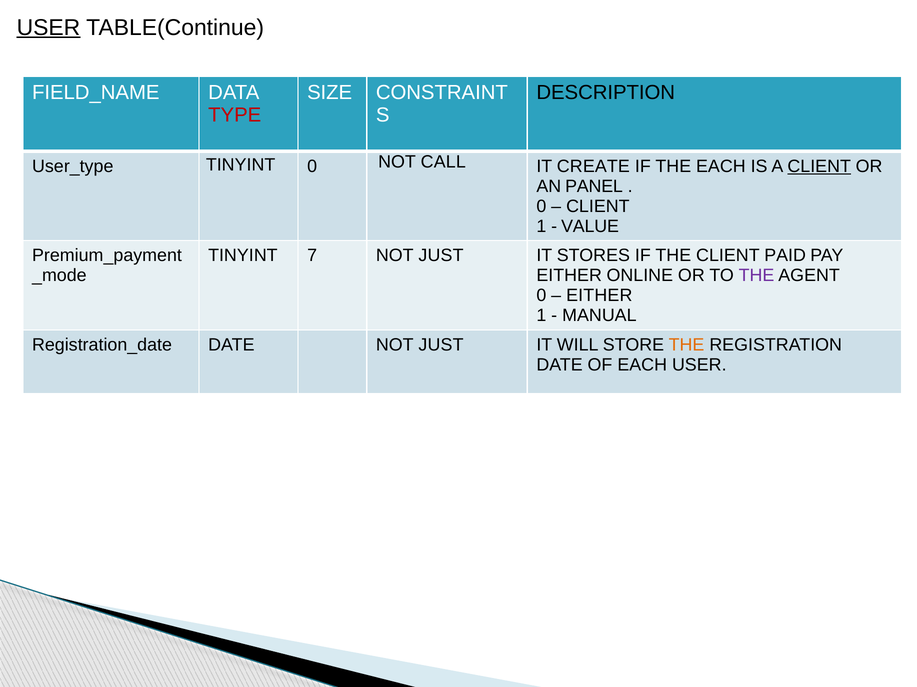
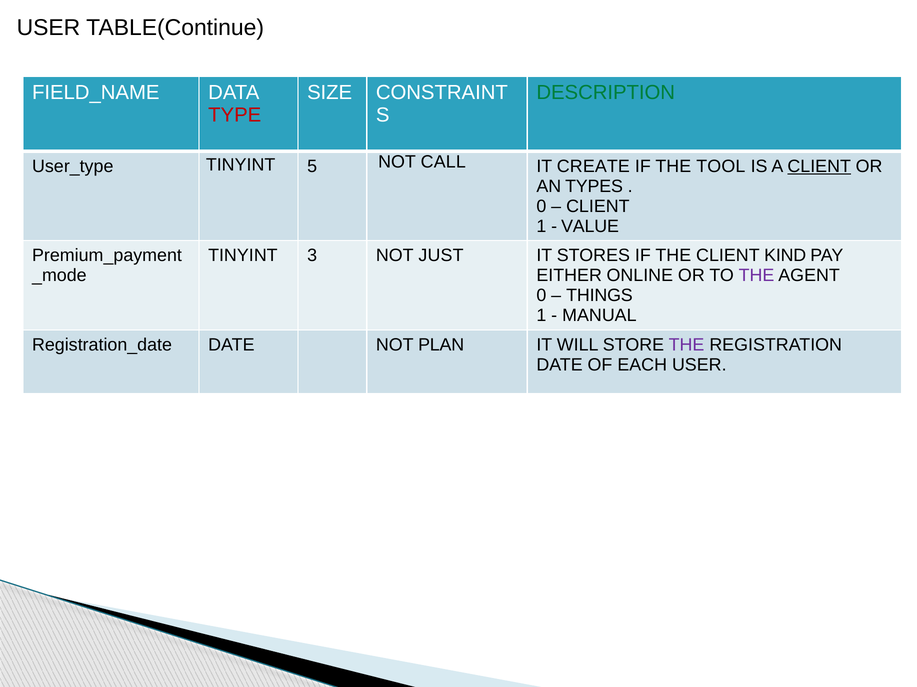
USER underline: present -> none (48, 27)
DESCRIPTION colour: black -> green (606, 93)
TINYINT 0: 0 -> 5 (312, 166)
THE EACH: EACH -> TOOL (721, 166)
PANEL: PANEL -> TYPES (594, 186)
7: 7 -> 3 (312, 256)
PAID: PAID -> KIND (785, 256)
EITHER: EITHER -> THINGS (599, 296)
DATE NOT JUST: JUST -> PLAN (441, 345)
THE colour: orange -> purple (686, 345)
